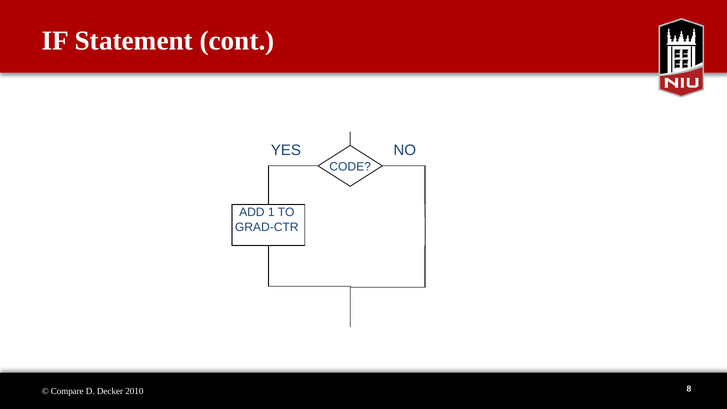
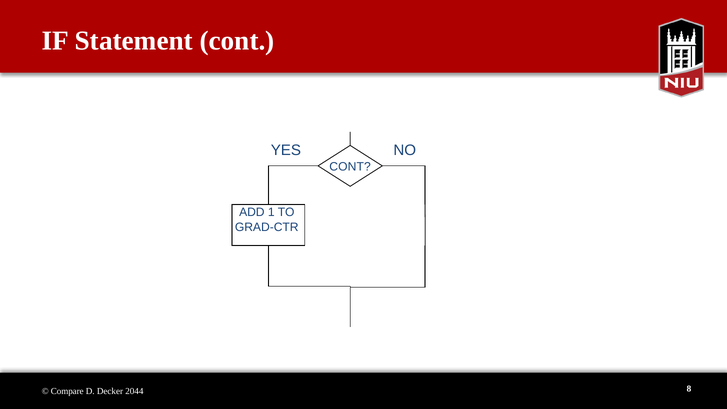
CODE: CODE -> CONT (350, 167)
2010: 2010 -> 2044 (134, 391)
